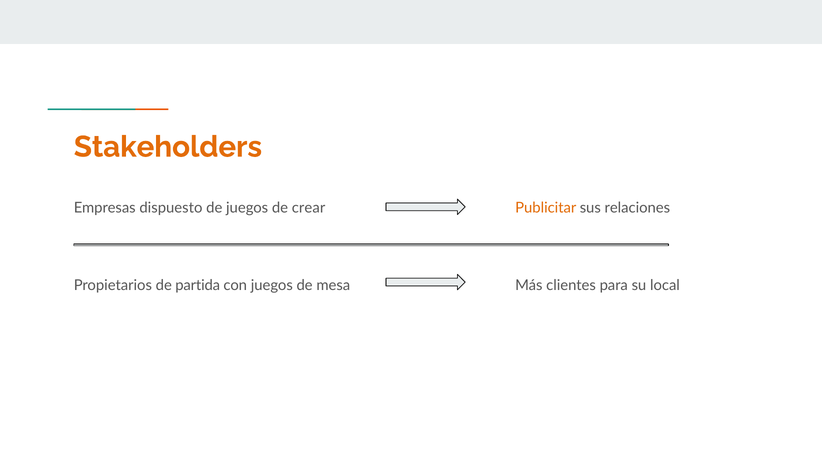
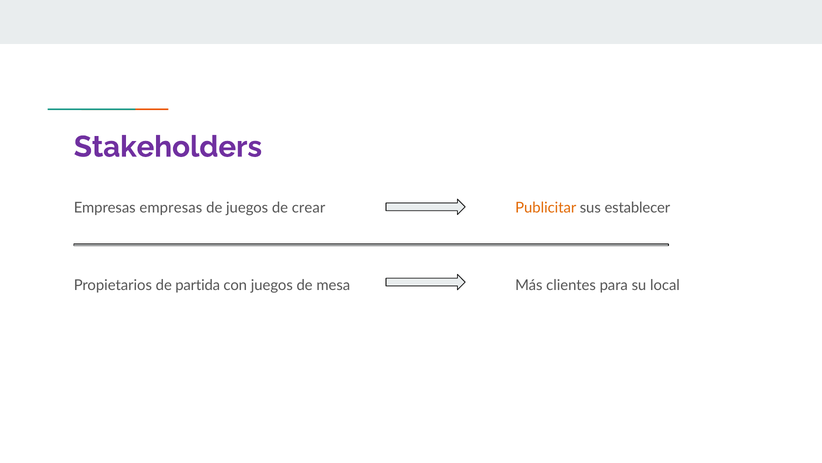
Stakeholders colour: orange -> purple (168, 147)
Empresas dispuesto: dispuesto -> empresas (171, 208)
relaciones: relaciones -> establecer (637, 208)
